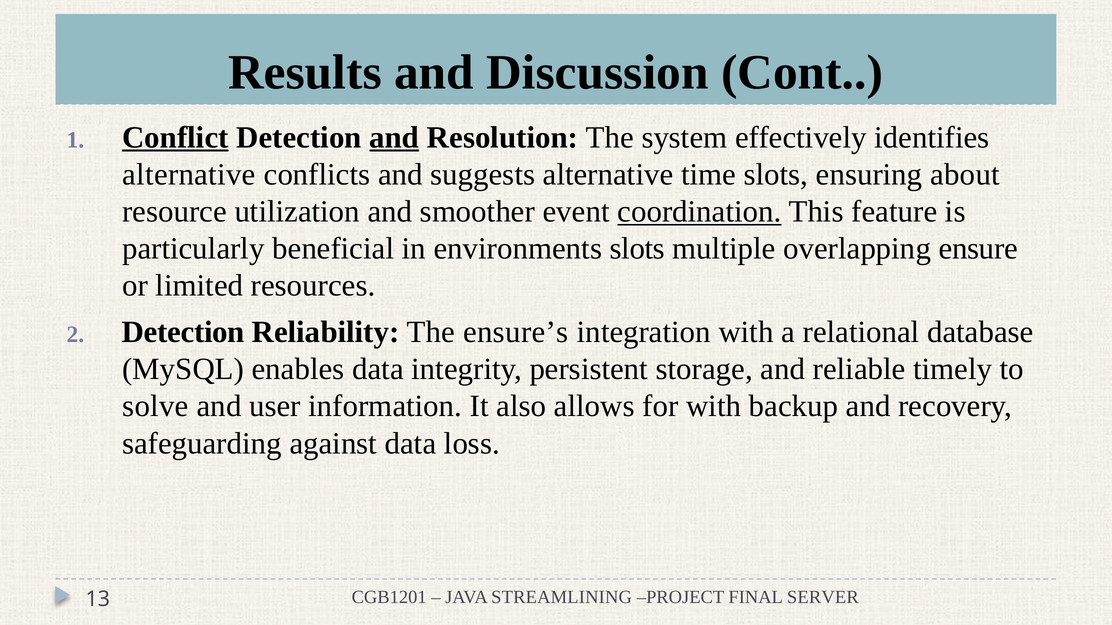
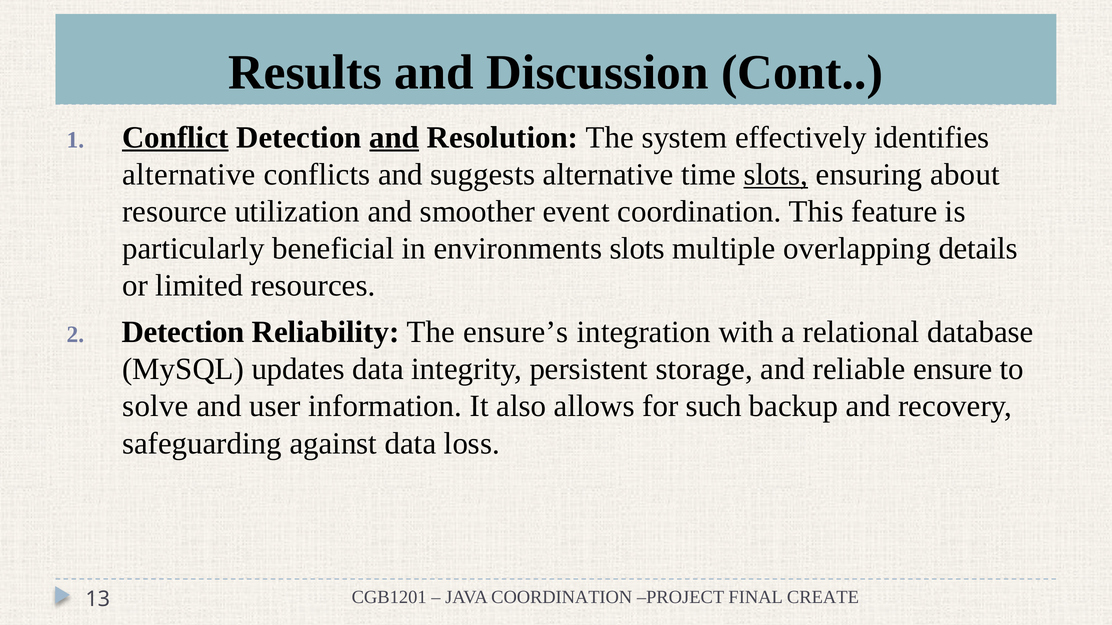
slots underline: none -> present (776, 175)
coordination underline: present -> none (699, 212)
ensure: ensure -> details (978, 249)
enables: enables -> updates (298, 369)
timely: timely -> ensure (953, 369)
for with: with -> such (714, 407)
JAVA STREAMLINING: STREAMLINING -> COORDINATION (562, 598)
SERVER: SERVER -> CREATE (823, 598)
